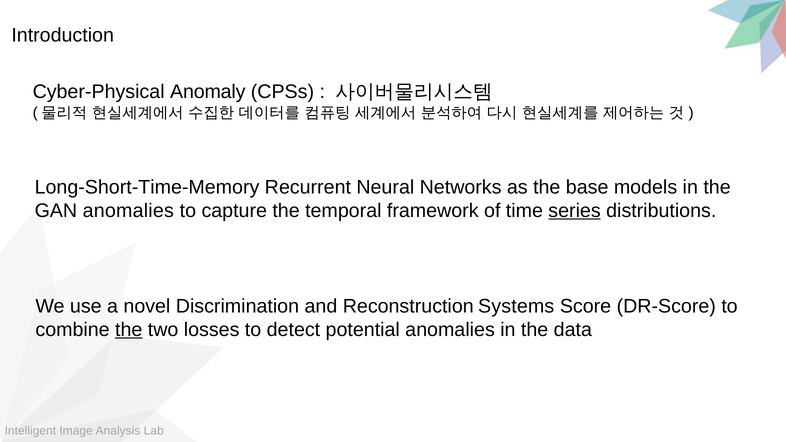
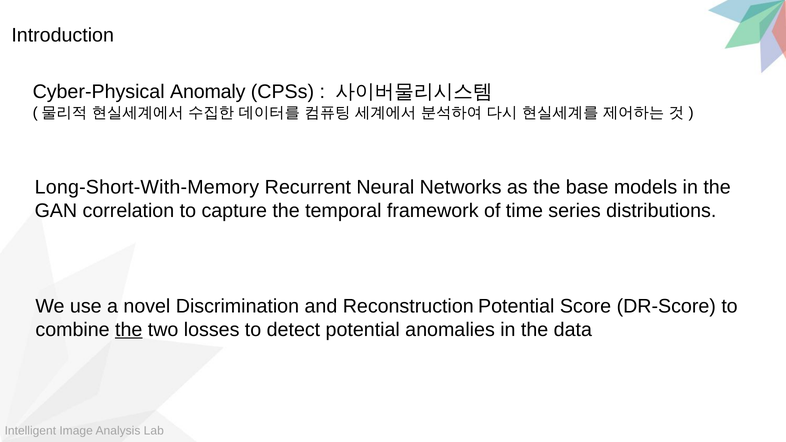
Long-Short-Time-Memory: Long-Short-Time-Memory -> Long-Short-With-Memory (147, 187)
GAN anomalies: anomalies -> correlation (128, 211)
series underline: present -> none (575, 211)
Reconstruction Systems: Systems -> Potential (516, 306)
